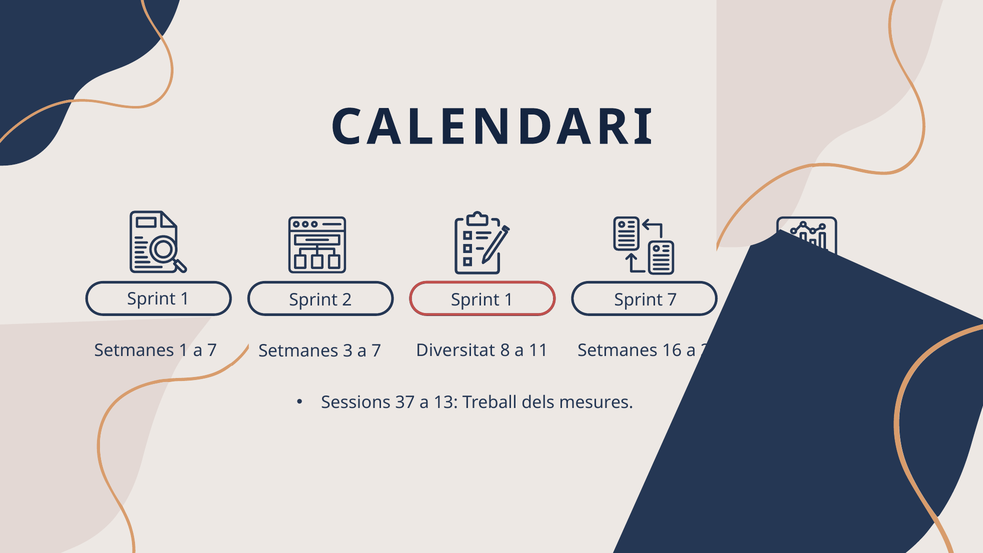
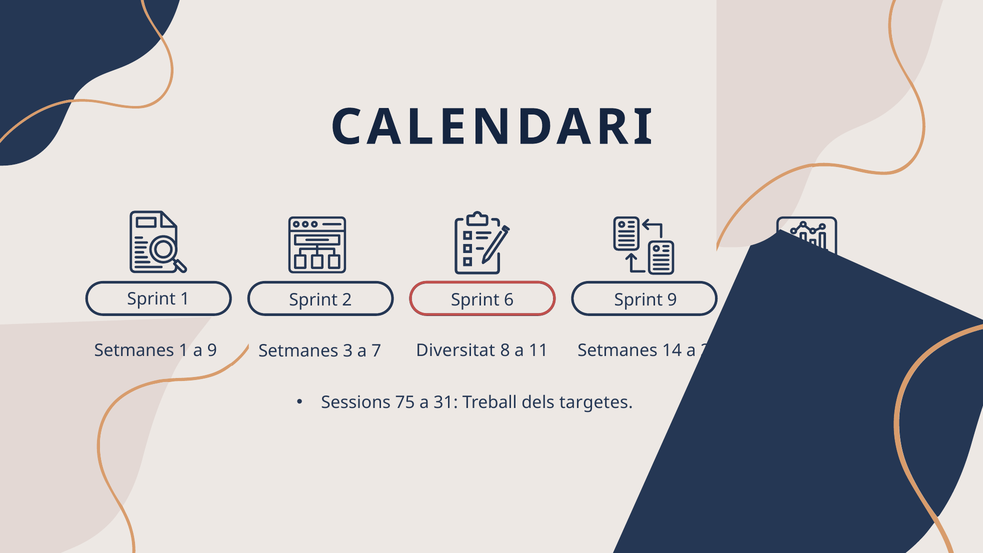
1 Sprint 1: 1 -> 6 (509, 300)
Sprint 7: 7 -> 9 (672, 300)
1 a 7: 7 -> 9 (212, 351)
16: 16 -> 14 (672, 351)
37: 37 -> 75 (405, 402)
13: 13 -> 31 (446, 402)
mesures: mesures -> targetes (596, 402)
